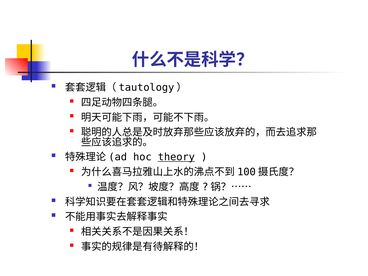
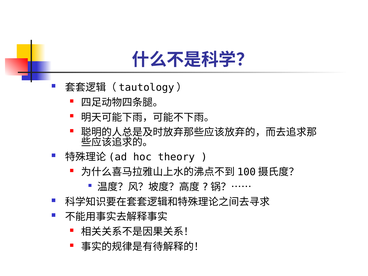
theory underline: present -> none (176, 157)
